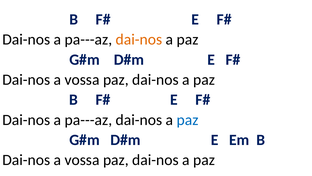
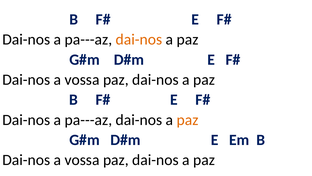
paz colour: blue -> orange (188, 120)
